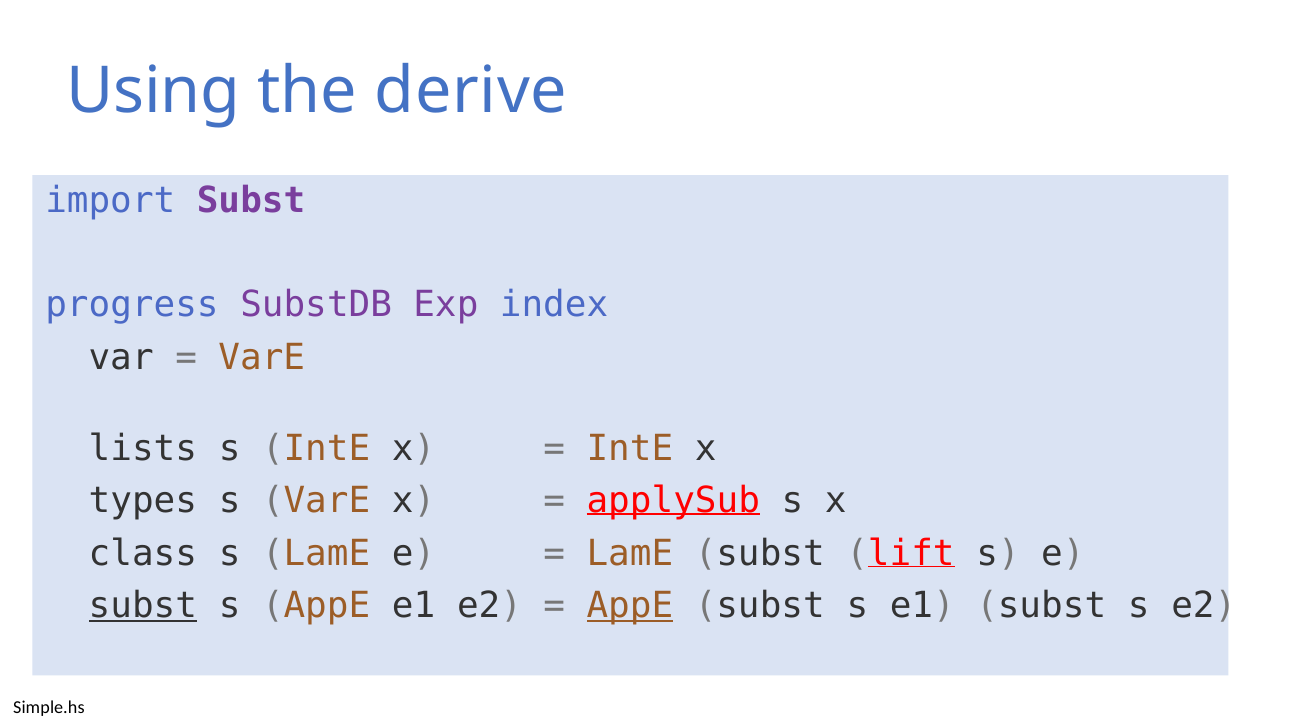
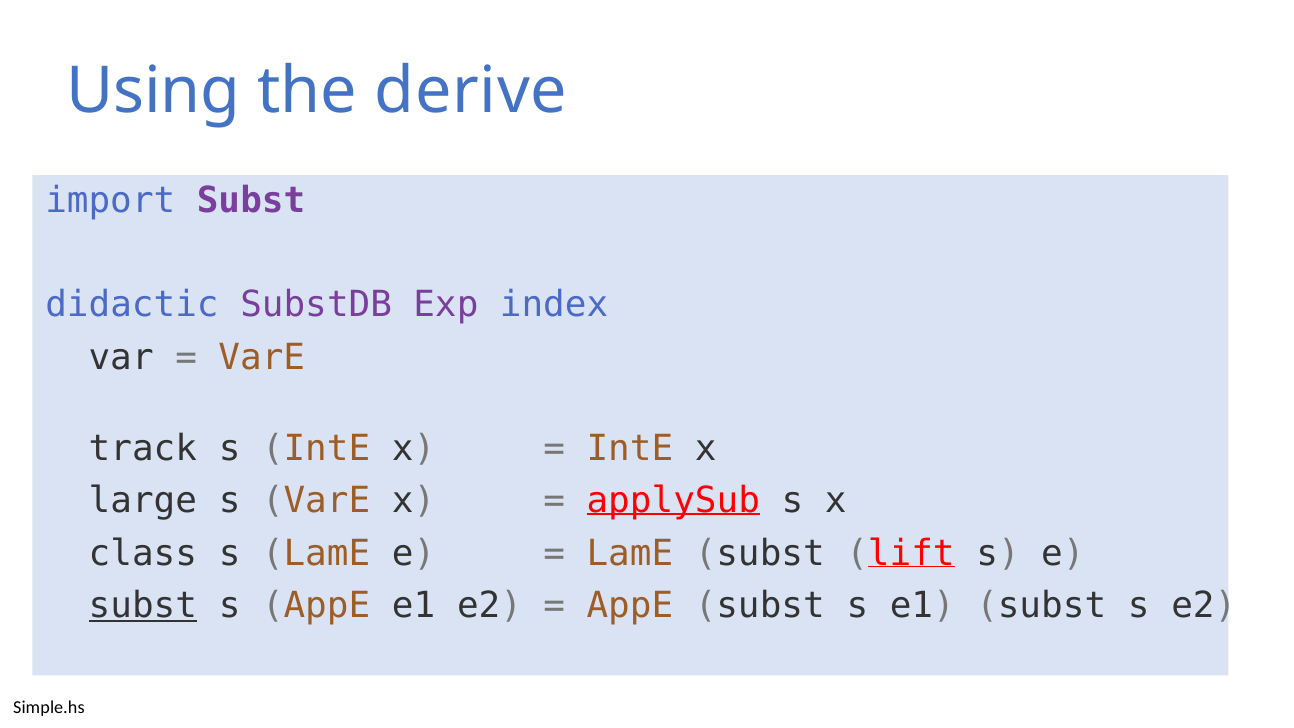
progress: progress -> didactic (132, 305)
lists: lists -> track (143, 449)
types: types -> large (143, 501)
AppE underline: present -> none (630, 605)
